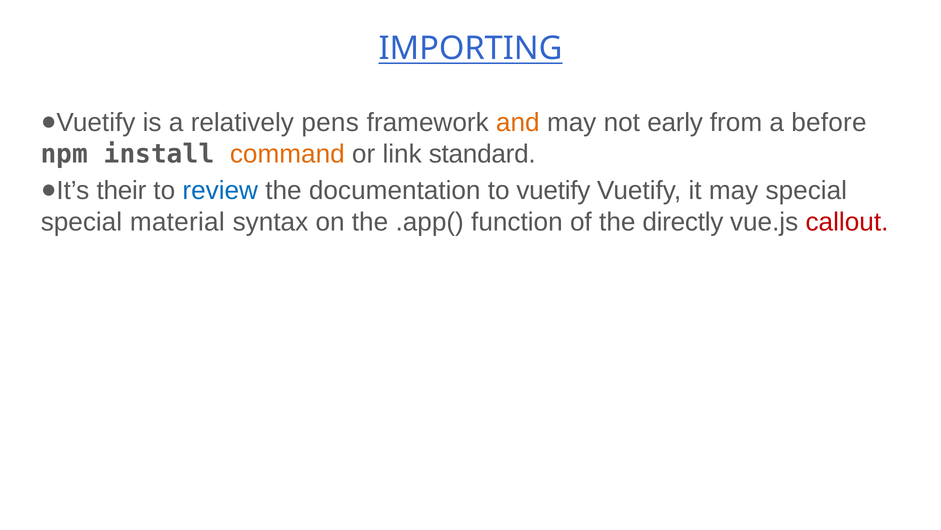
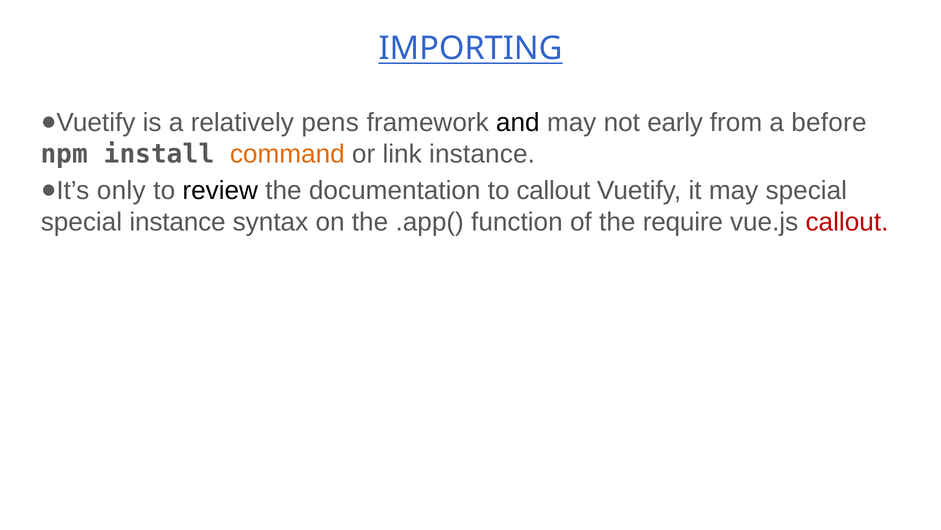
and colour: orange -> black (518, 122)
link standard: standard -> instance (482, 154)
their: their -> only (121, 190)
review colour: blue -> black (220, 190)
to vuetify: vuetify -> callout (553, 190)
special material: material -> instance (178, 222)
directly: directly -> require (683, 222)
